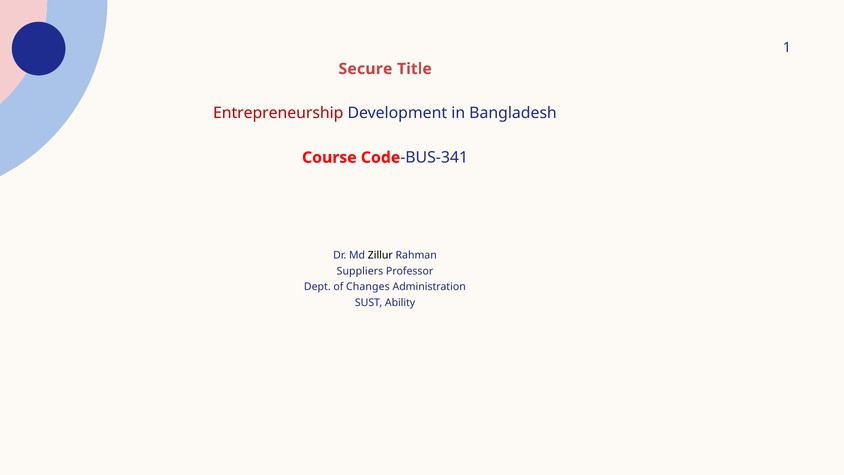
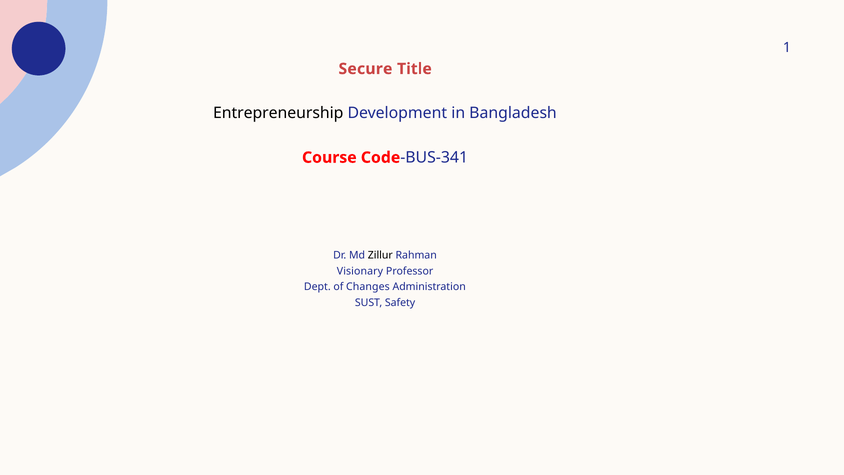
Entrepreneurship colour: red -> black (278, 113)
Suppliers: Suppliers -> Visionary (360, 271)
Ability: Ability -> Safety (400, 303)
